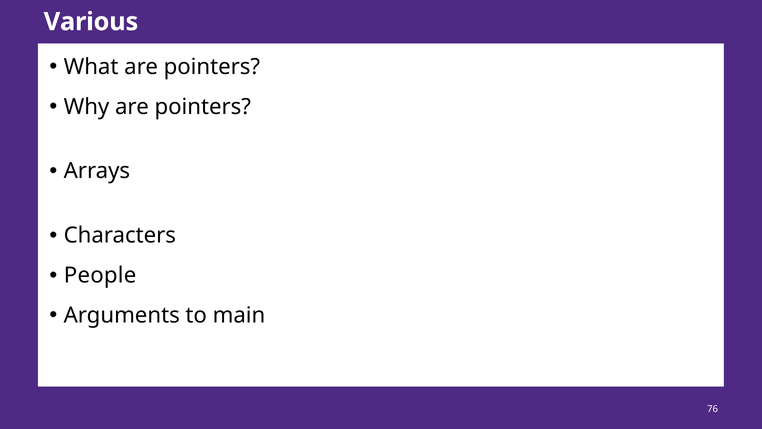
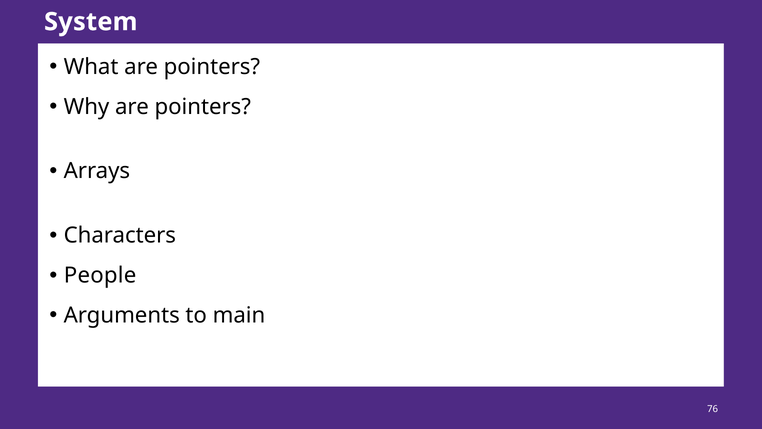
Various: Various -> System (91, 22)
